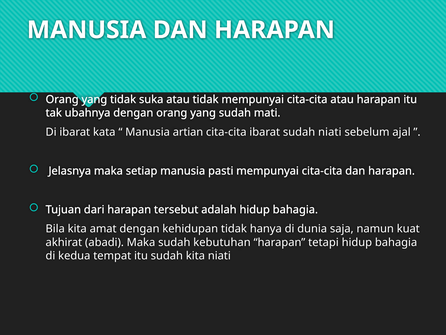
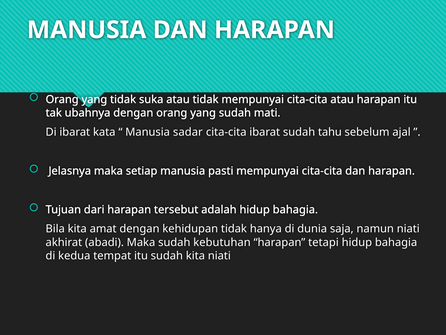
artian: artian -> sadar (188, 132)
sudah niati: niati -> tahu (330, 132)
namun kuat: kuat -> niati (408, 229)
